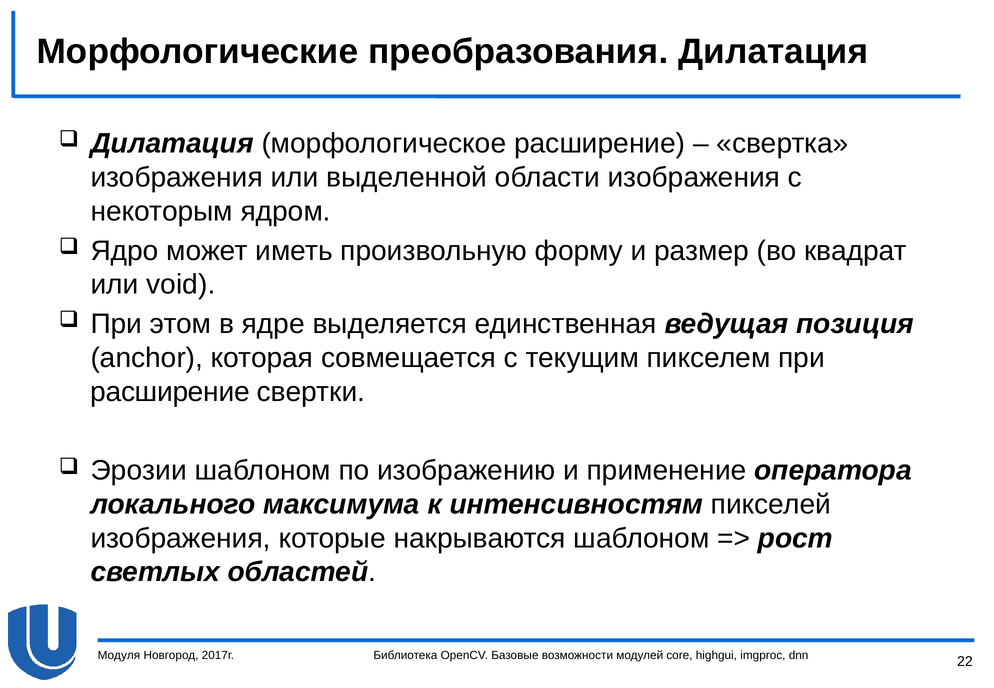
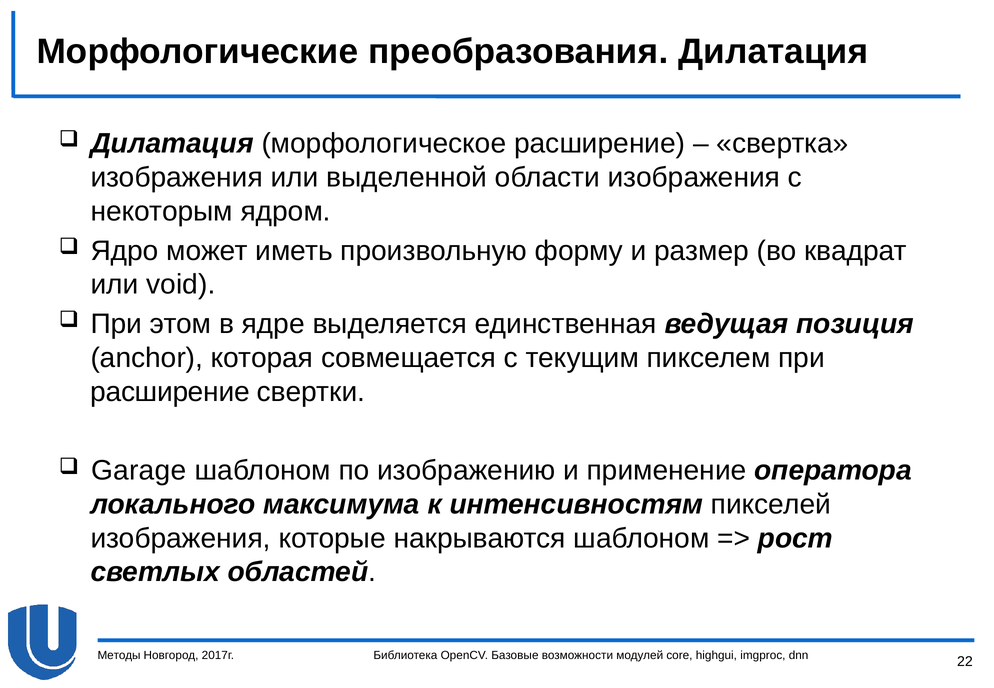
Эрозии: Эрозии -> Garage (139, 471)
Модуля: Модуля -> Методы (119, 656)
